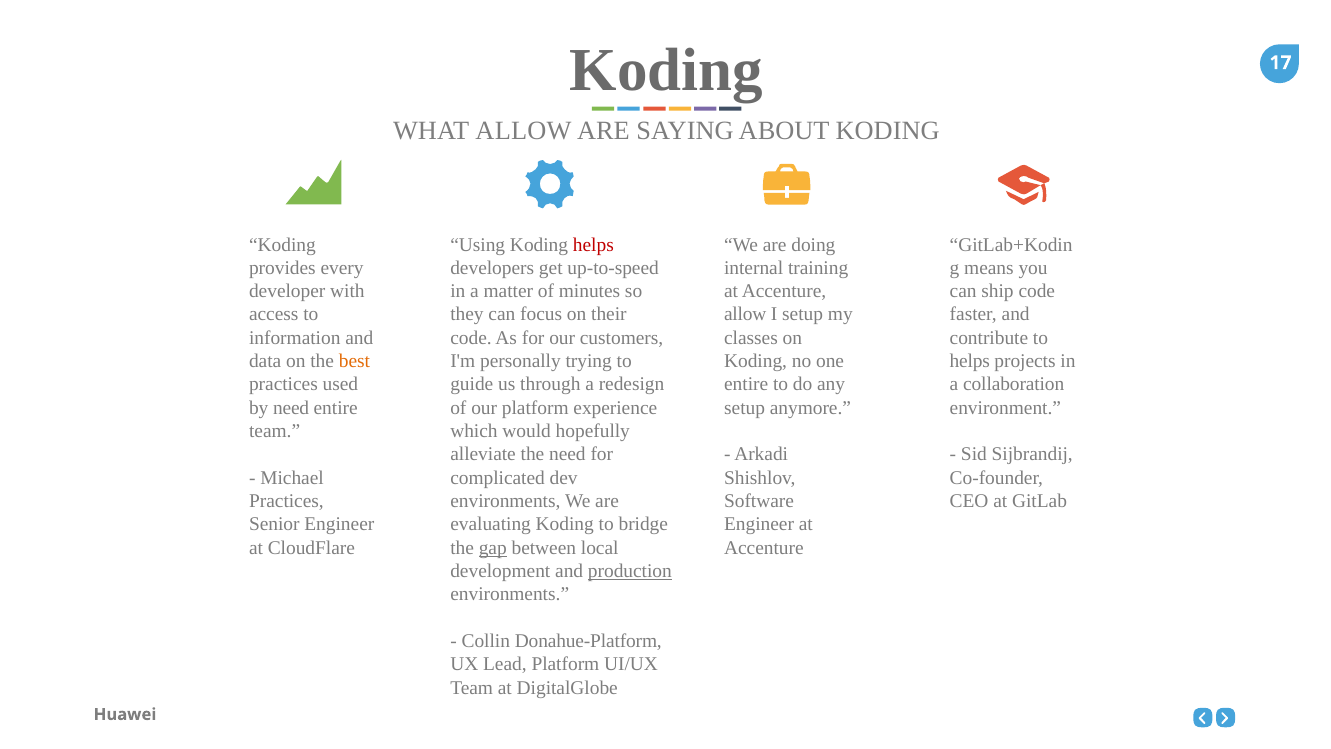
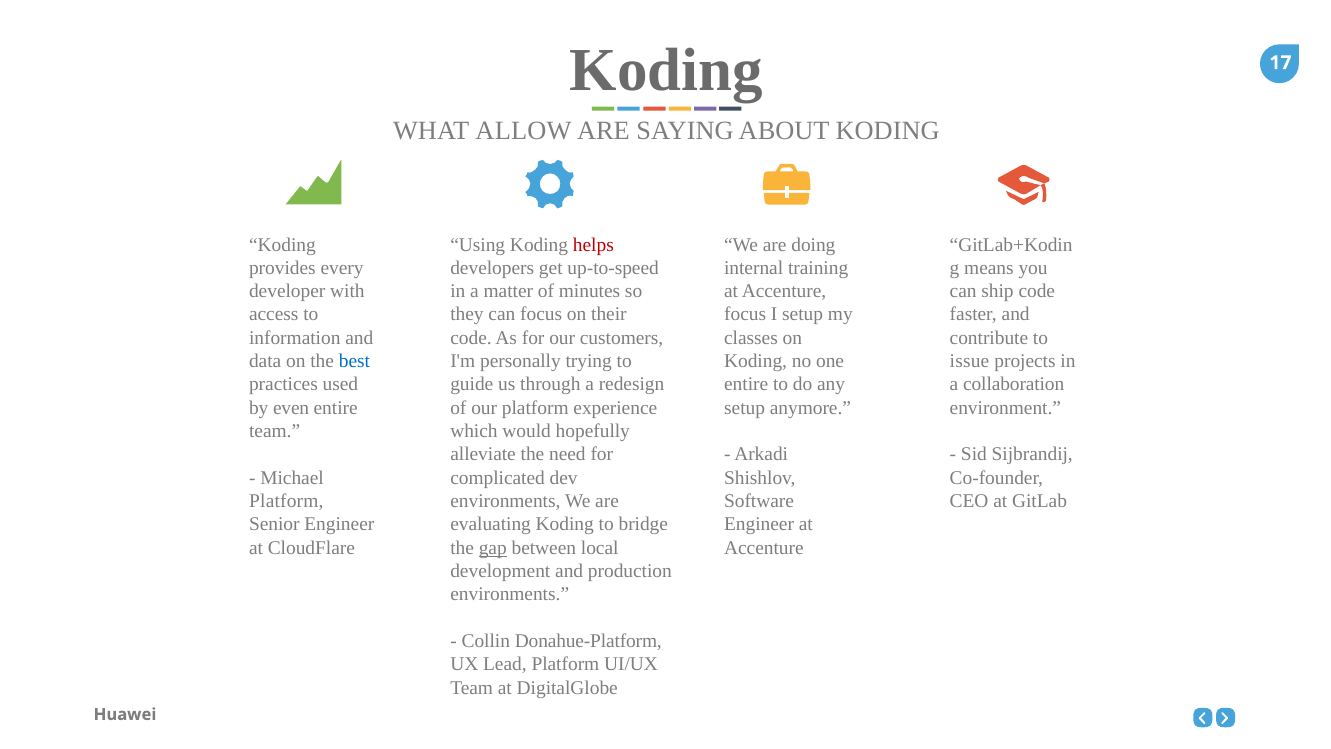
allow: allow -> focus (745, 315)
best colour: orange -> blue (354, 361)
helps: helps -> issue (970, 361)
by need: need -> even (291, 408)
Practices: Practices -> Platform (286, 501)
production underline: present -> none (630, 571)
